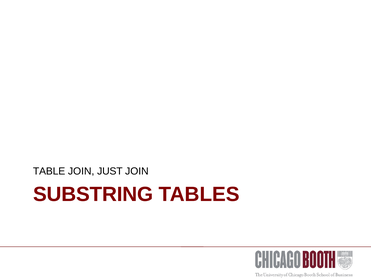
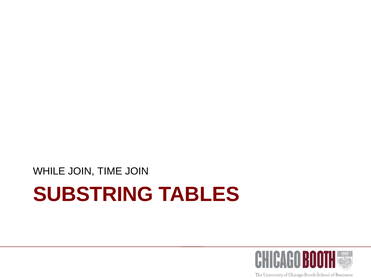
TABLE: TABLE -> WHILE (49, 171)
JUST: JUST -> TIME (110, 171)
